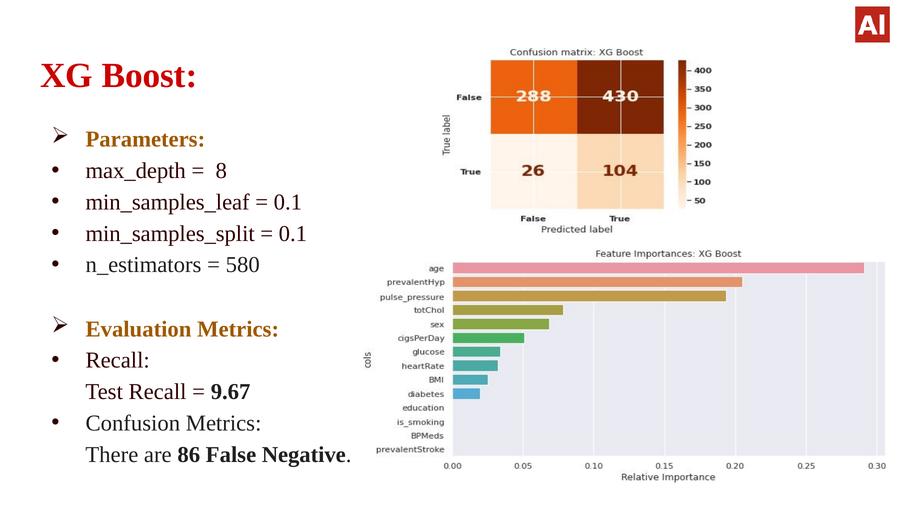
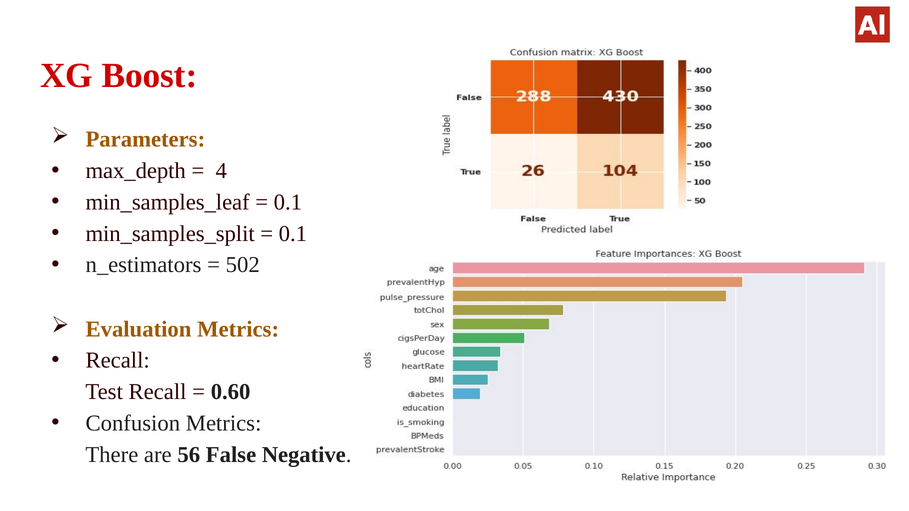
8: 8 -> 4 (221, 171)
580: 580 -> 502 (243, 265)
9.67: 9.67 -> 0.60 (231, 392)
86: 86 -> 56 (189, 455)
